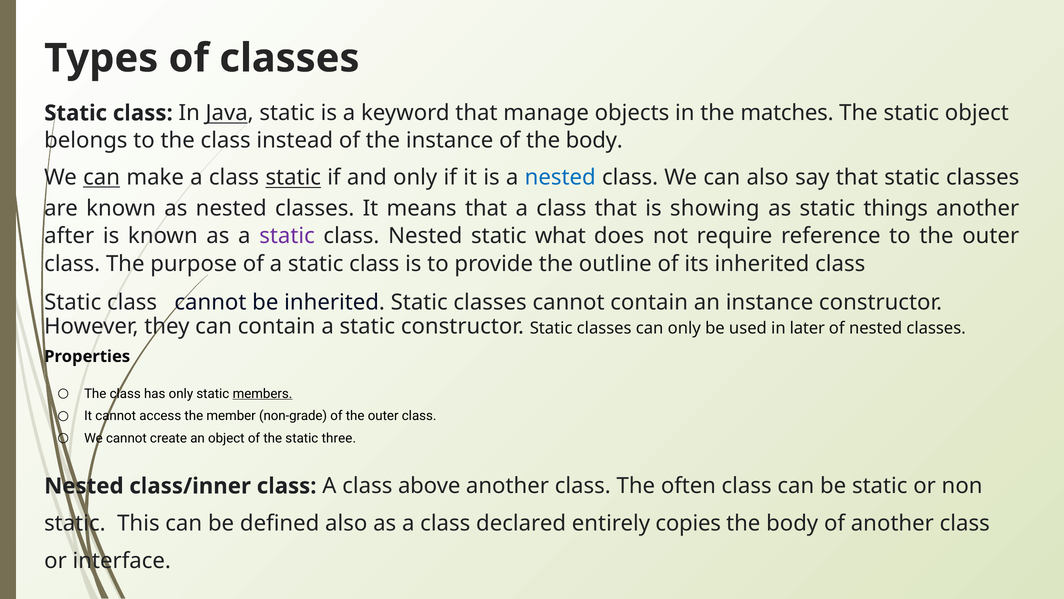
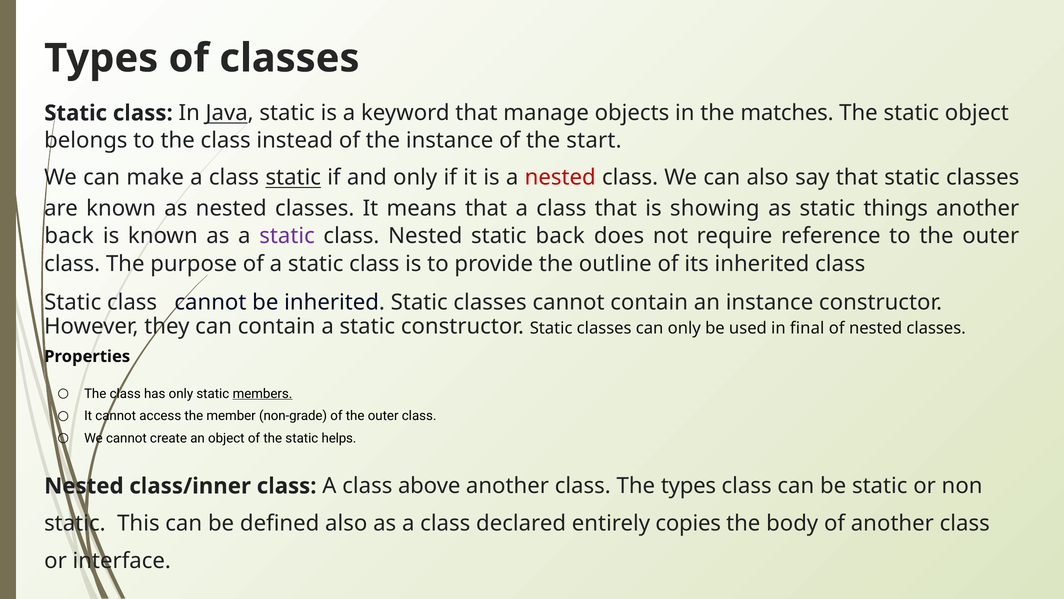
of the body: body -> start (594, 140)
can underline: present -> none (102, 177)
nested colour: blue -> red (560, 177)
after: after -> back (69, 236)
static what: what -> back (560, 236)
later: later -> final (807, 328)
three: three -> helps (339, 438)
The often: often -> types (689, 486)
